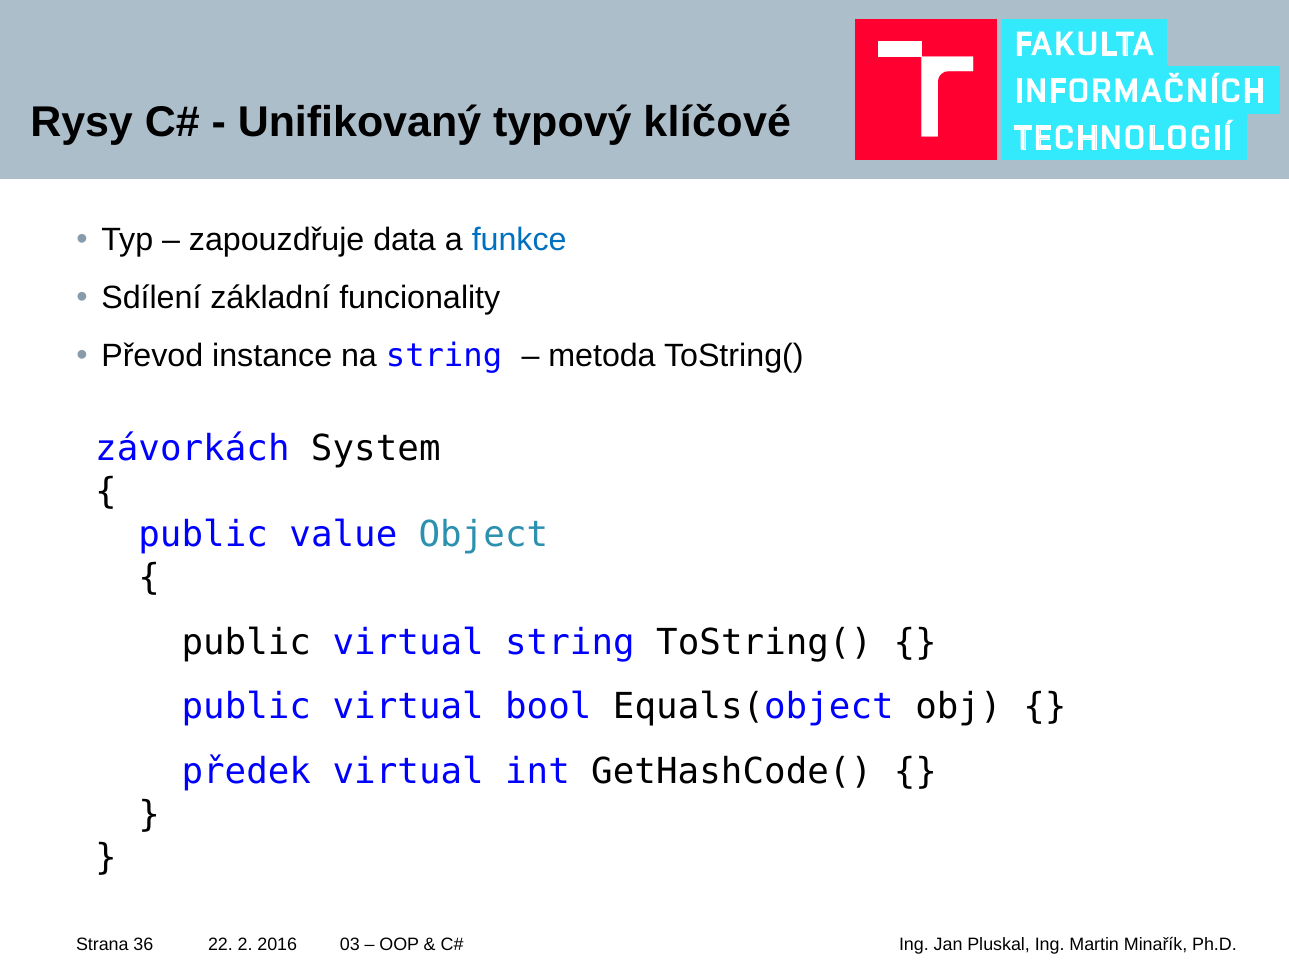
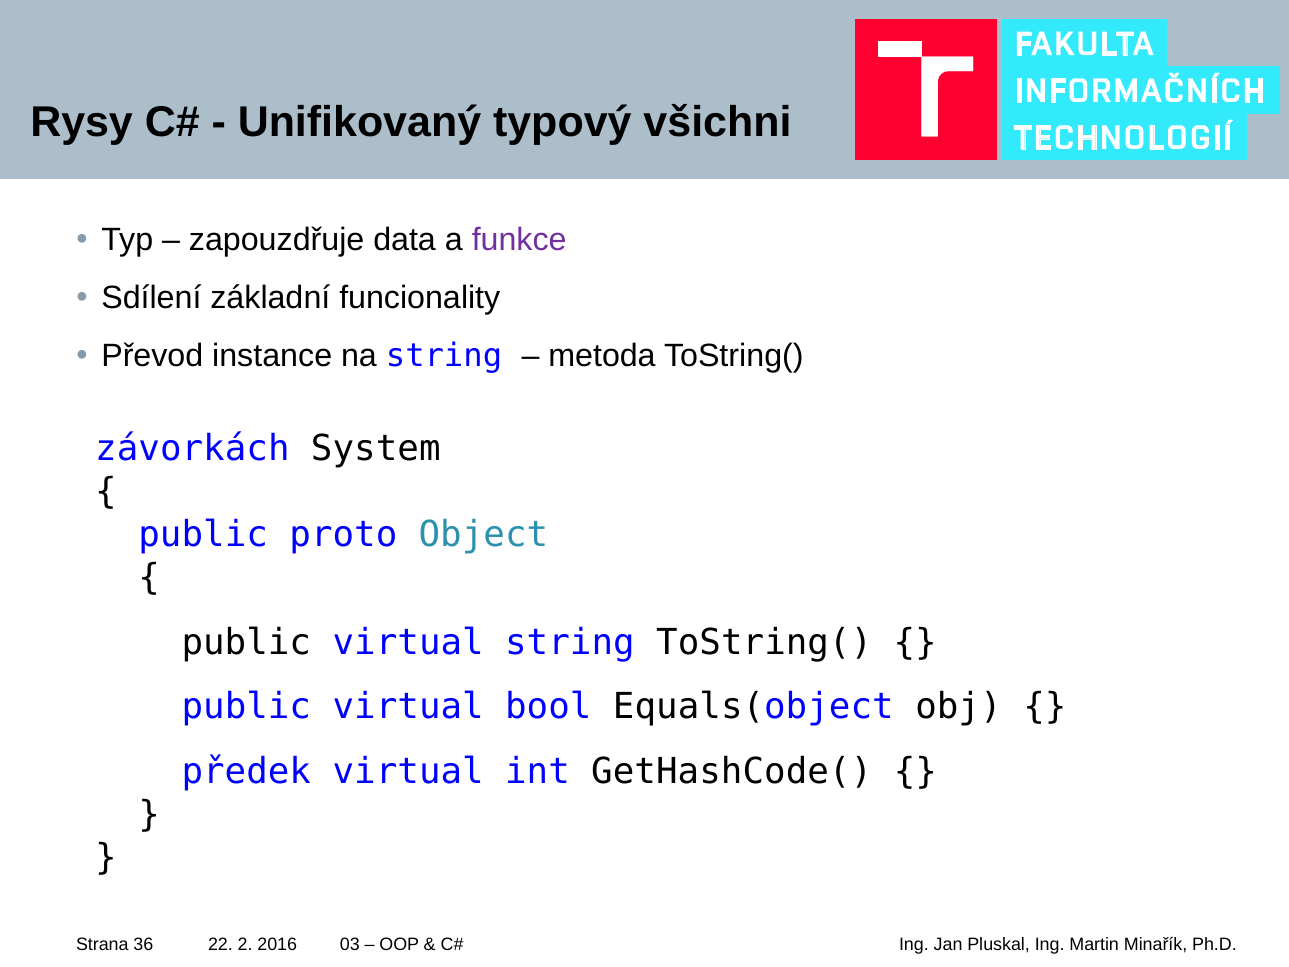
klíčové: klíčové -> všichni (717, 122)
funkce colour: blue -> purple (519, 240)
value: value -> proto (343, 535)
